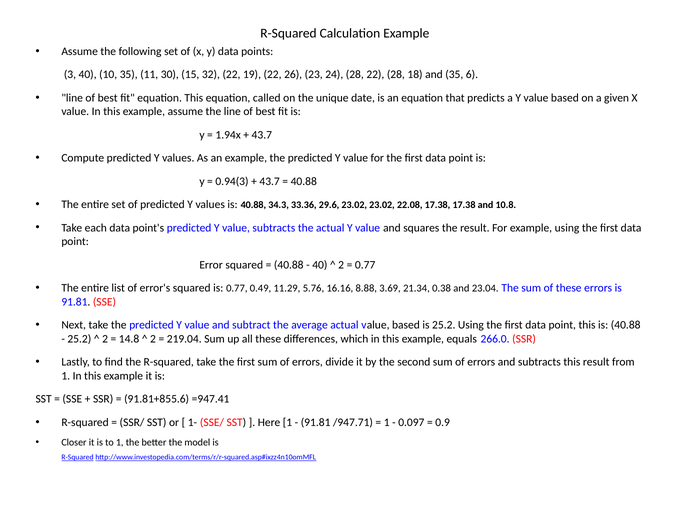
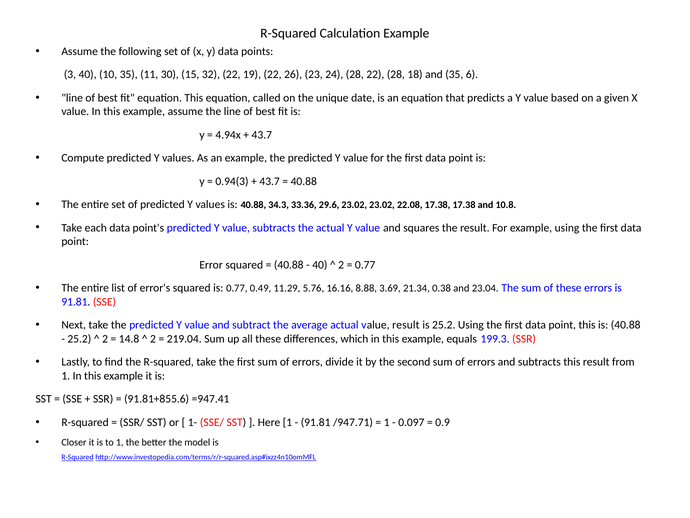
1.94x: 1.94x -> 4.94x (228, 135)
actual value based: based -> result (406, 325)
266.0: 266.0 -> 199.3 (495, 339)
